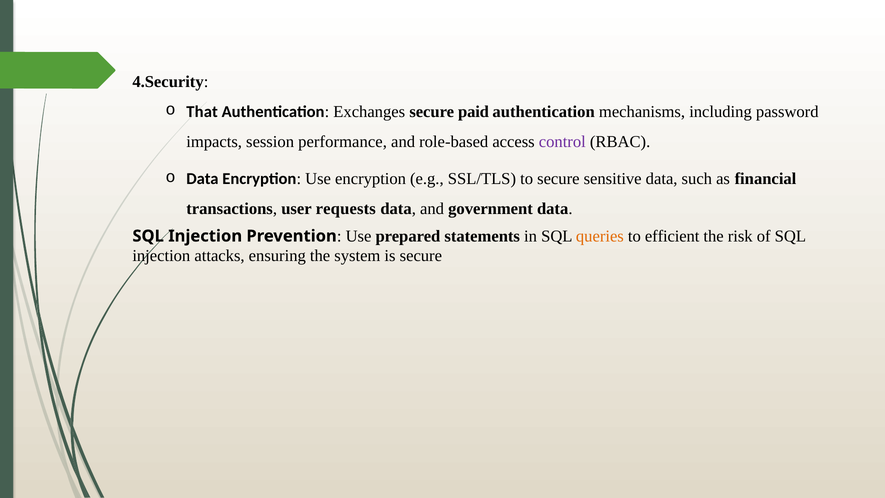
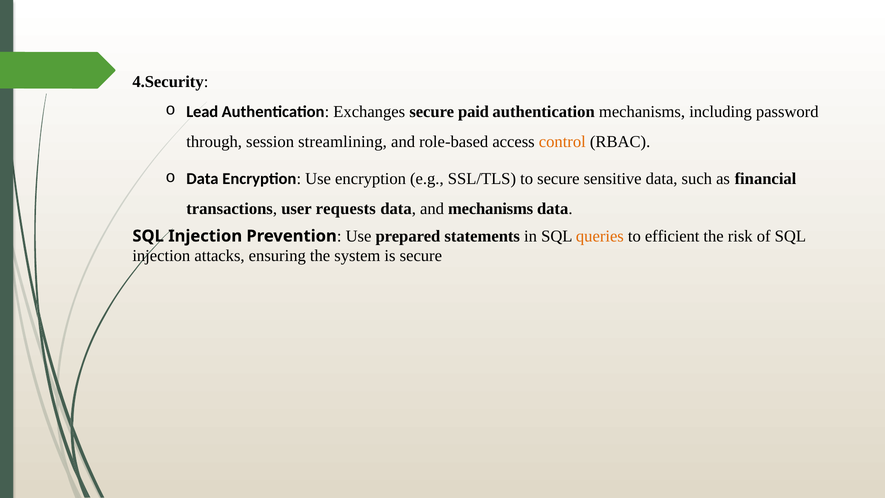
That: That -> Lead (202, 112)
impacts: impacts -> through (214, 142)
performance: performance -> streamlining (342, 142)
control colour: purple -> orange (562, 142)
and government: government -> mechanisms (491, 209)
